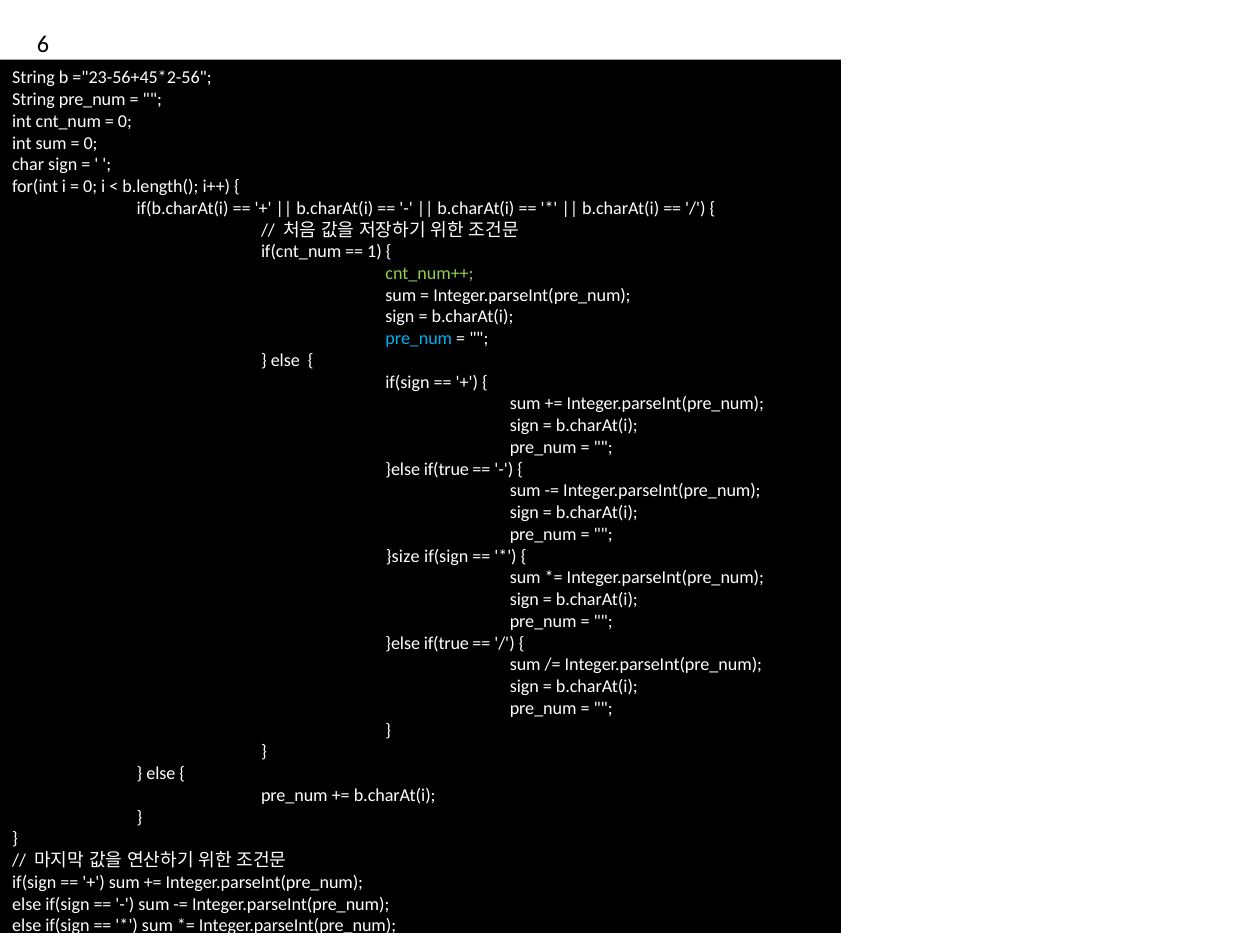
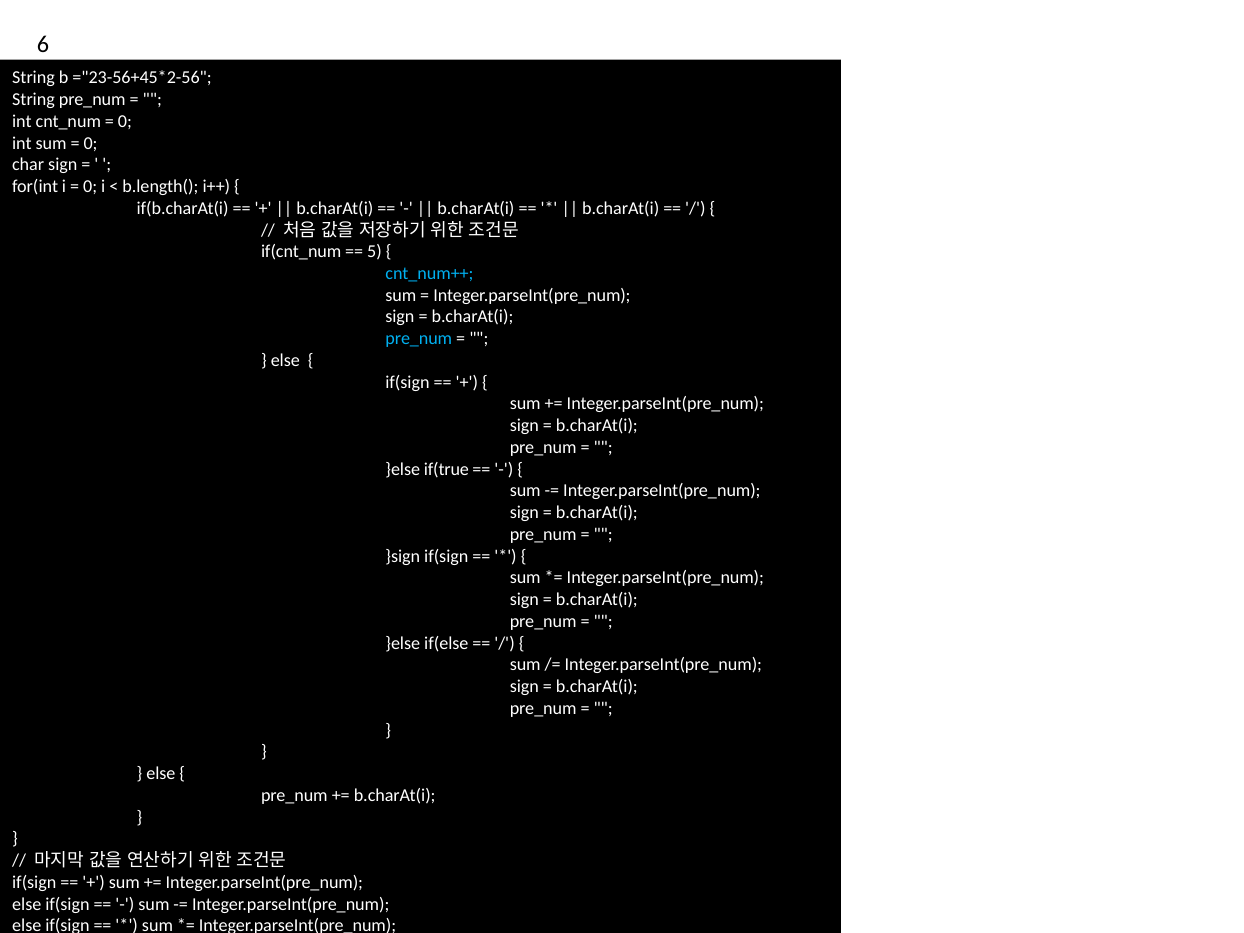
1: 1 -> 5 (375, 252)
cnt_num++ colour: light green -> light blue (429, 274)
}size: }size -> }sign (403, 556)
if(true: if(true -> if(else (446, 643)
